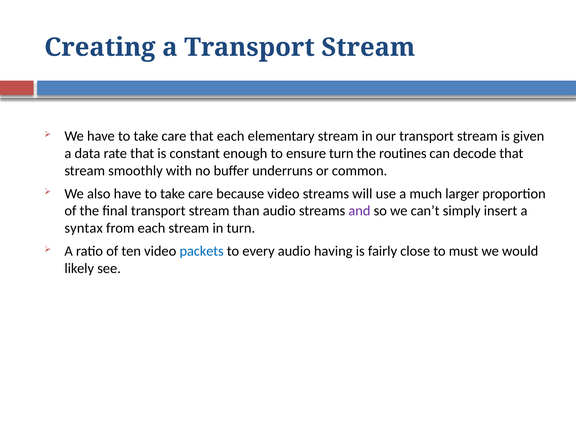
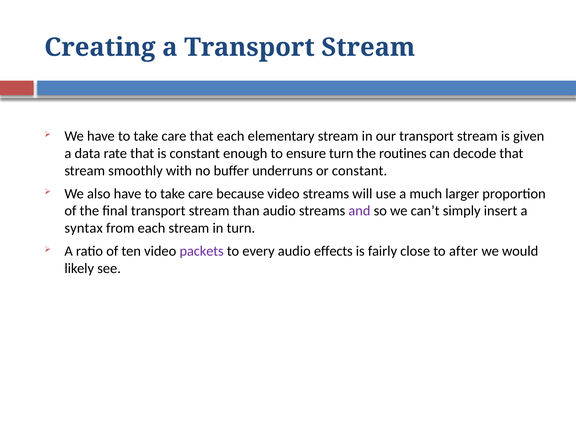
or common: common -> constant (360, 171)
packets colour: blue -> purple (202, 251)
having: having -> effects (333, 251)
must: must -> after (463, 251)
